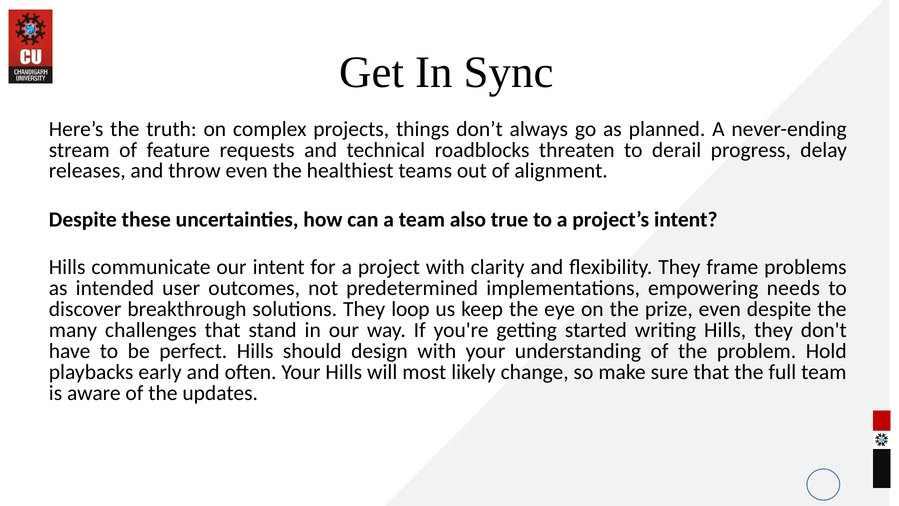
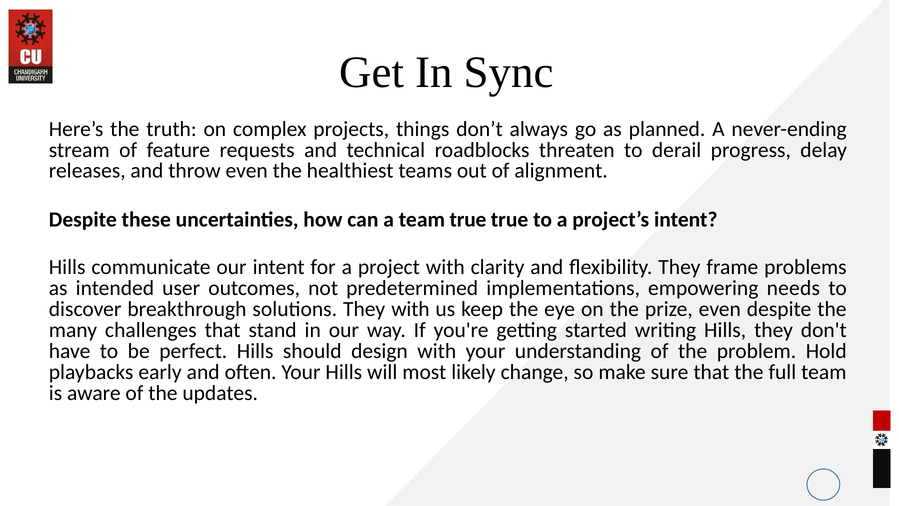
team also: also -> true (468, 219)
They loop: loop -> with (410, 309)
